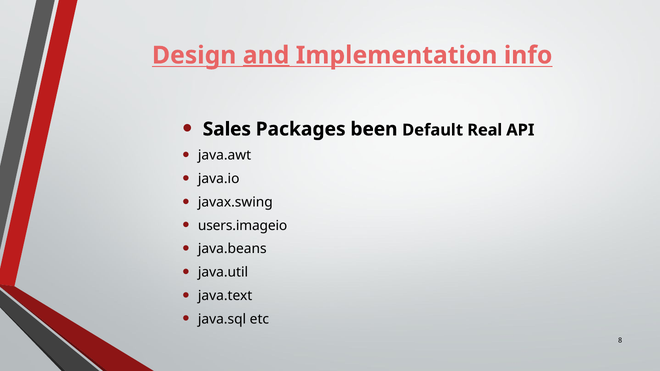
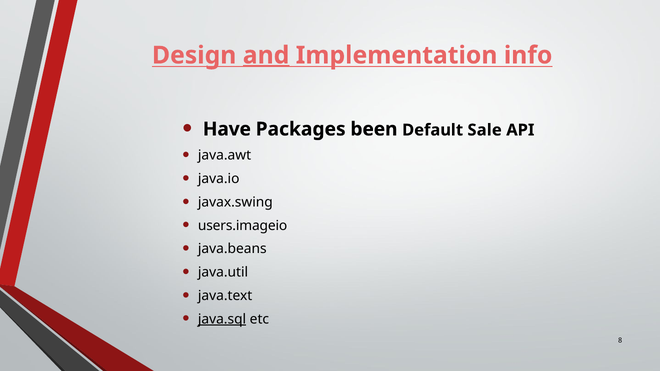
Sales: Sales -> Have (227, 129)
Real: Real -> Sale (485, 130)
java.sql underline: none -> present (222, 319)
